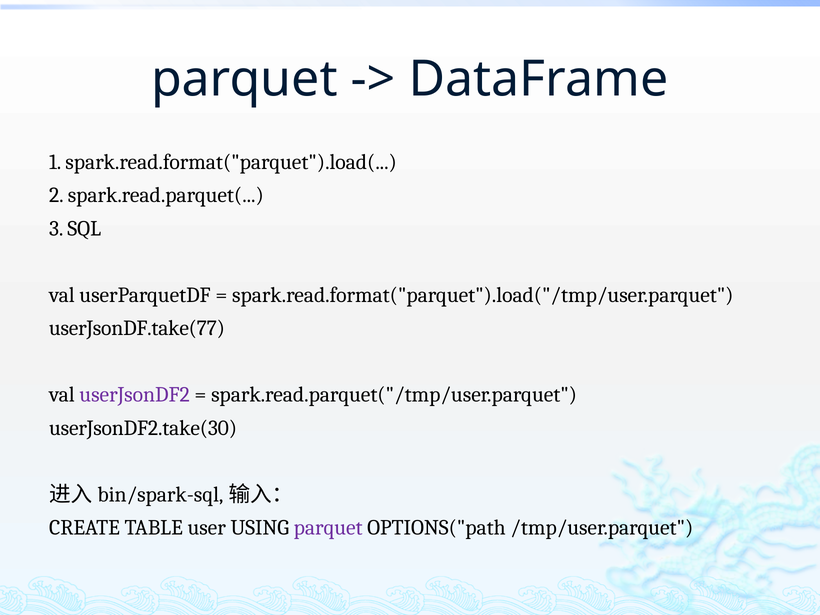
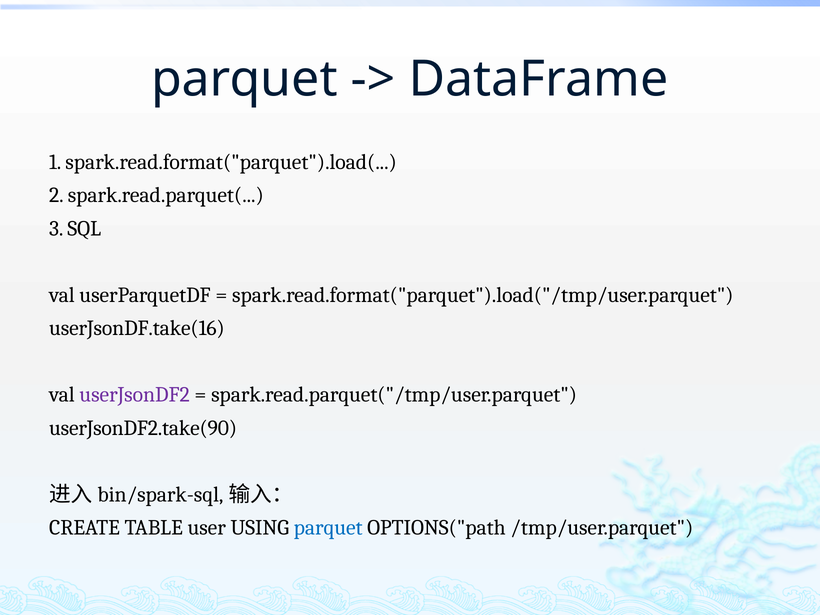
userJsonDF.take(77: userJsonDF.take(77 -> userJsonDF.take(16 (137, 328)
userJsonDF2.take(30: userJsonDF2.take(30 -> userJsonDF2.take(90 (143, 428)
parquet colour: purple -> blue (328, 528)
